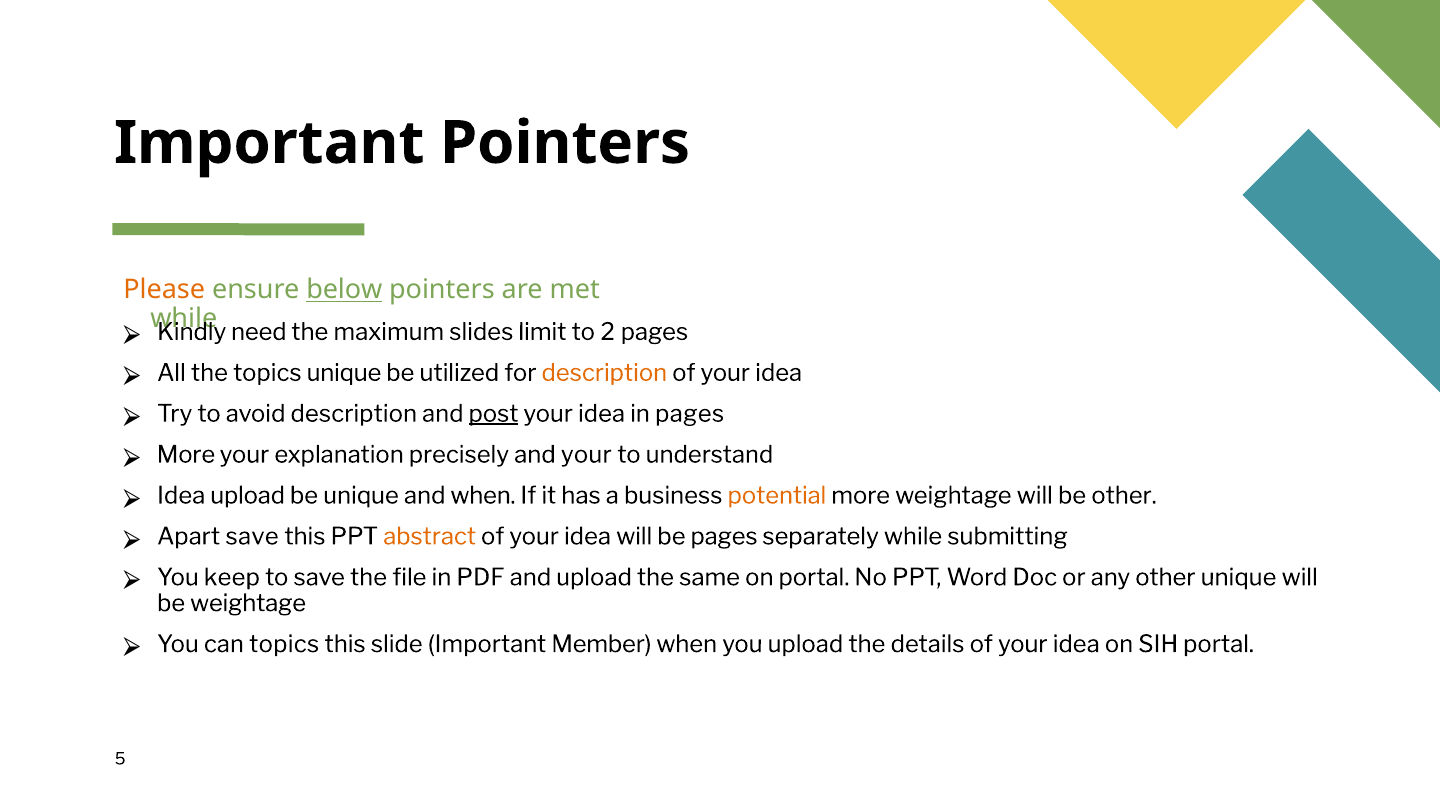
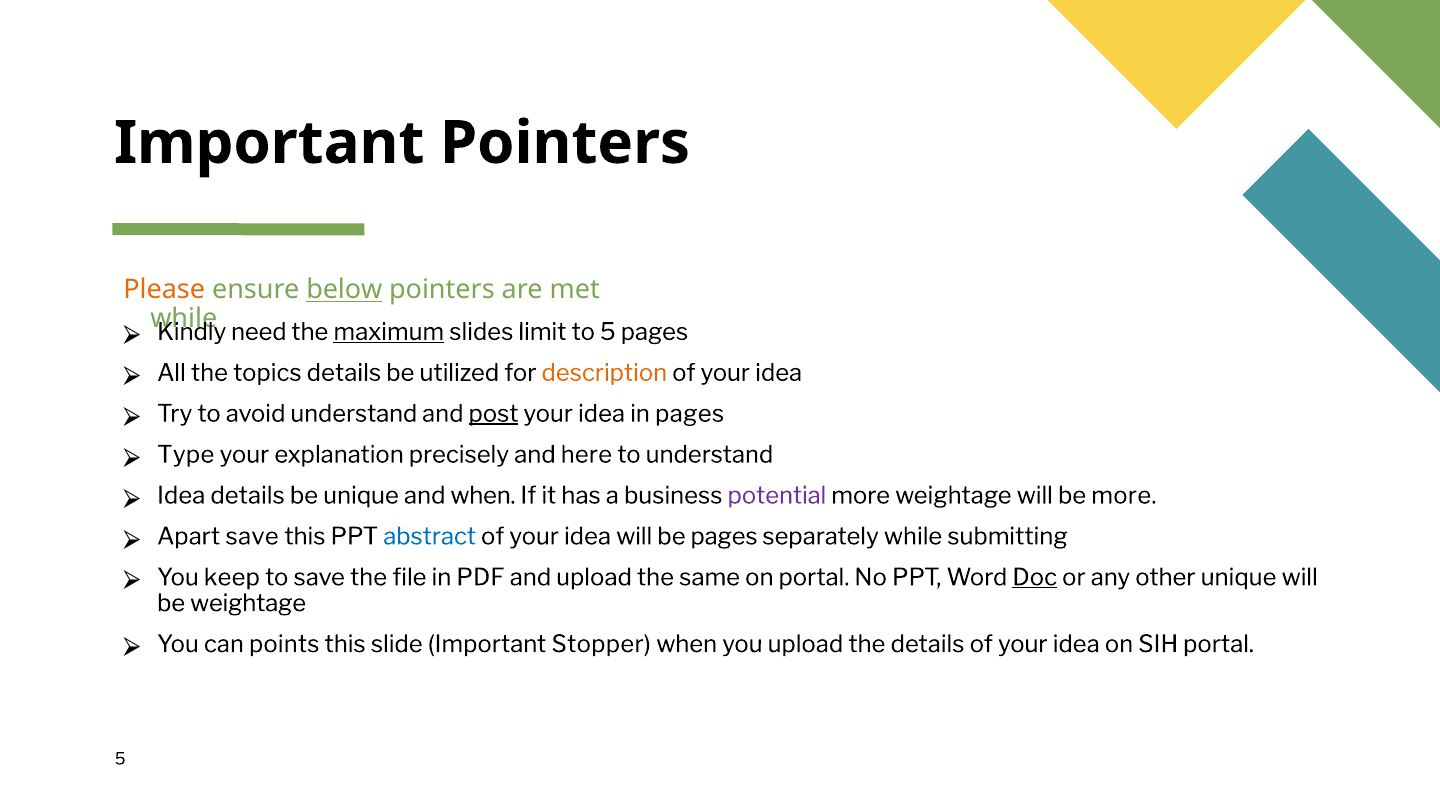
maximum underline: none -> present (389, 332)
to 2: 2 -> 5 (608, 332)
topics unique: unique -> details (344, 373)
avoid description: description -> understand (354, 414)
More: More -> Type (186, 455)
and your: your -> here (586, 455)
Idea upload: upload -> details (248, 496)
potential colour: orange -> purple (777, 496)
be other: other -> more (1124, 496)
abstract colour: orange -> blue (430, 537)
Doc underline: none -> present (1035, 577)
can topics: topics -> points (284, 644)
Member: Member -> Stopper (601, 644)
